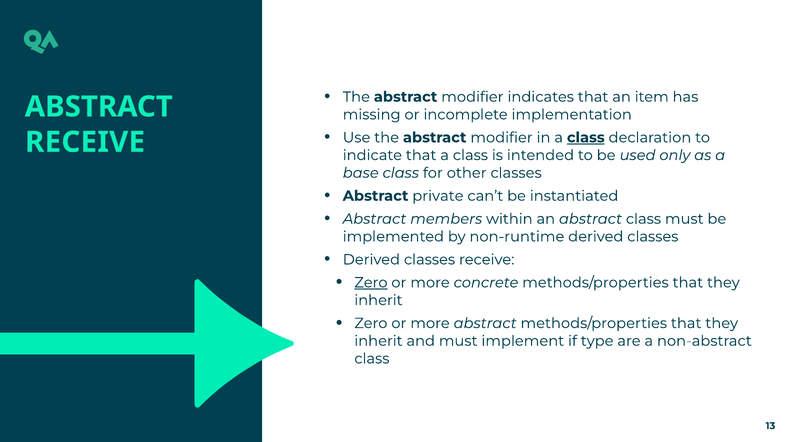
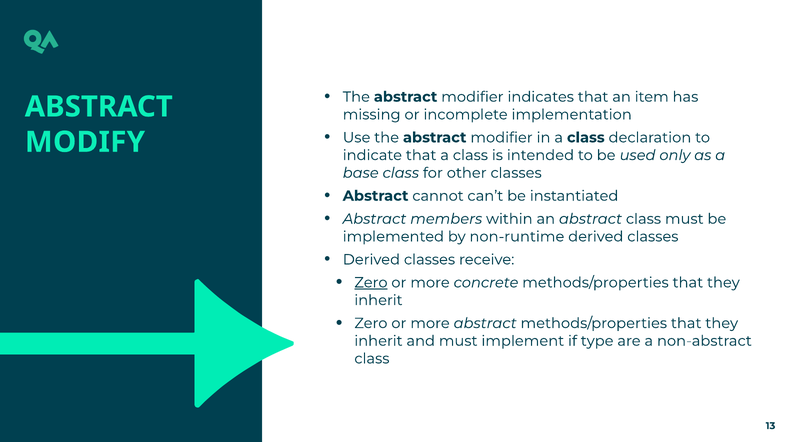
class underline: present -> none (586, 137)
RECEIVE: RECEIVE -> MODIFY (85, 142)
private: private -> cannot (438, 196)
